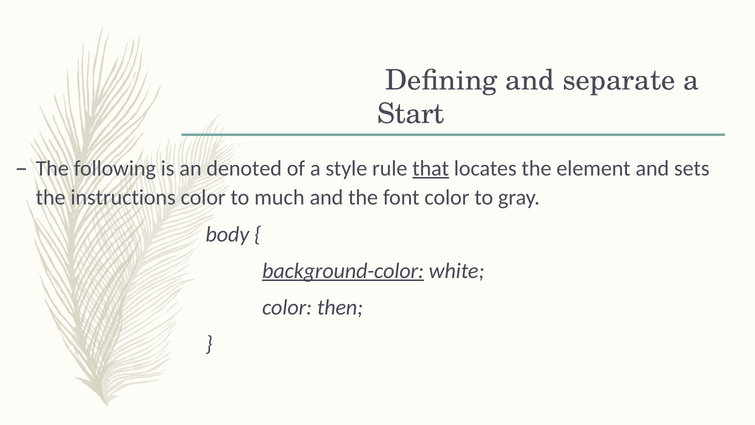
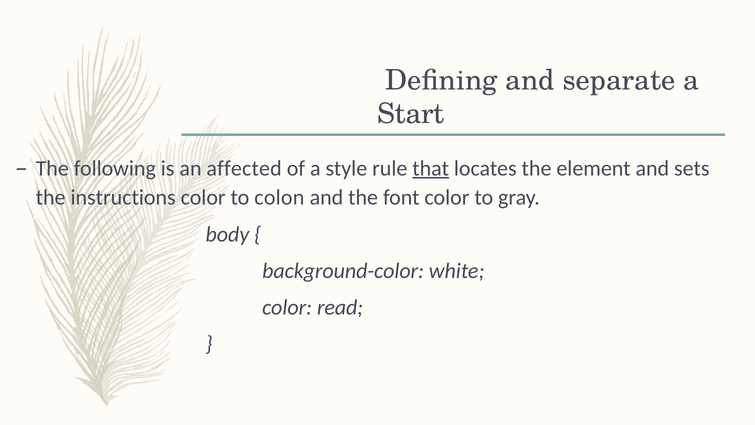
denoted: denoted -> affected (244, 168)
much: much -> colon (279, 198)
background-color underline: present -> none (343, 271)
then: then -> read (340, 307)
